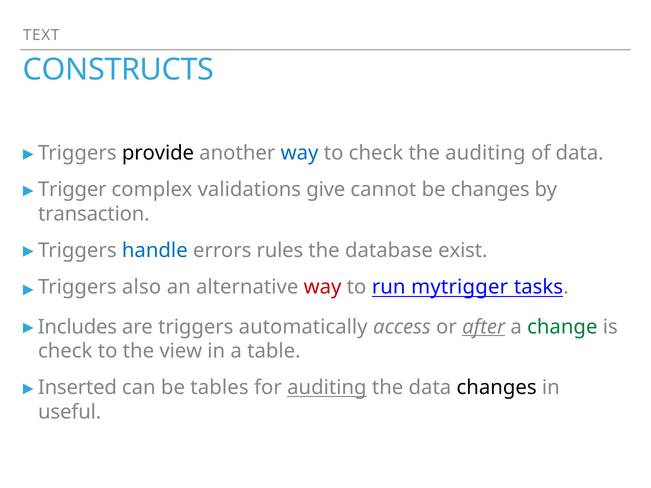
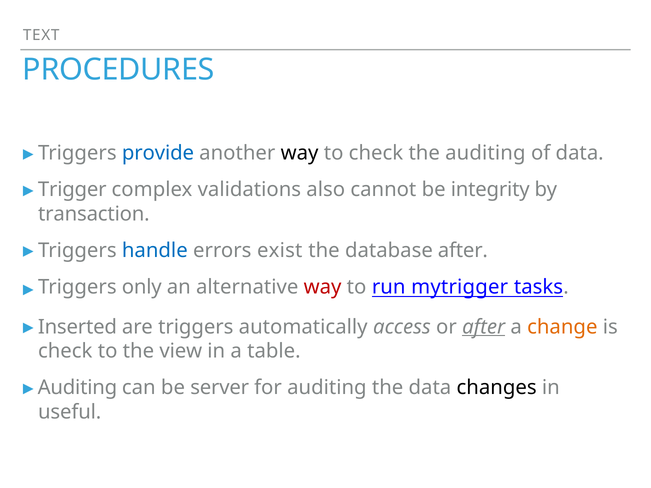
CONSTRUCTS: CONSTRUCTS -> PROCEDURES (118, 70)
provide colour: black -> blue (158, 153)
way colour: blue -> black (300, 153)
give: give -> also (326, 190)
be changes: changes -> integrity (490, 190)
rules: rules -> exist (280, 251)
database exist: exist -> after (463, 251)
also: also -> only (142, 287)
Includes: Includes -> Inserted (77, 327)
change colour: green -> orange (562, 327)
Inserted: Inserted -> Auditing (77, 388)
tables: tables -> server (220, 388)
auditing underline: present -> none (327, 388)
